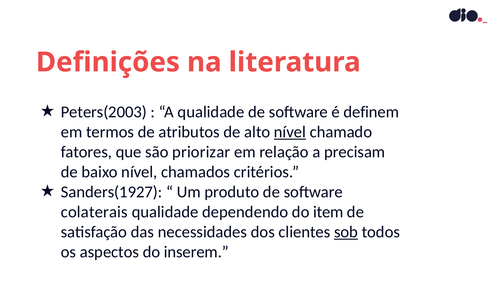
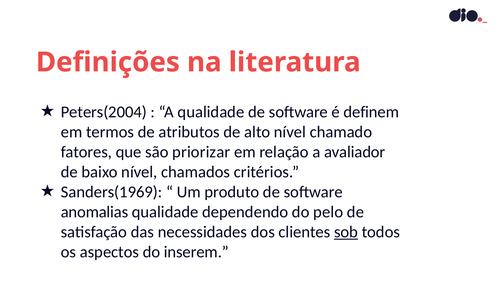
Peters(2003: Peters(2003 -> Peters(2004 (104, 112)
nível underline: present -> none (290, 132)
precisam: precisam -> avaliador (355, 152)
Sanders(1927: Sanders(1927 -> Sanders(1969 (112, 192)
colaterais: colaterais -> anomalias (94, 212)
item: item -> pelo (328, 212)
